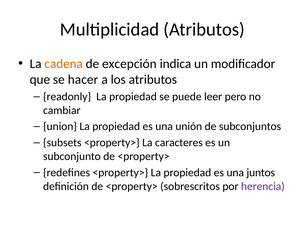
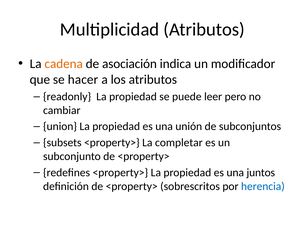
excepción: excepción -> asociación (129, 64)
caracteres: caracteres -> completar (179, 142)
herencia colour: purple -> blue (263, 186)
